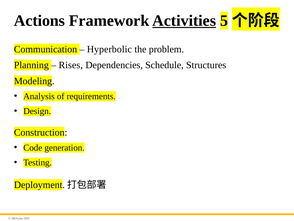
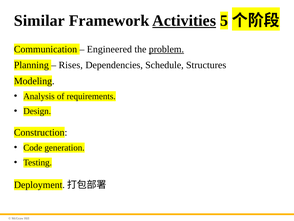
Actions: Actions -> Similar (39, 21)
Hyperbolic: Hyperbolic -> Engineered (109, 49)
problem underline: none -> present (166, 49)
